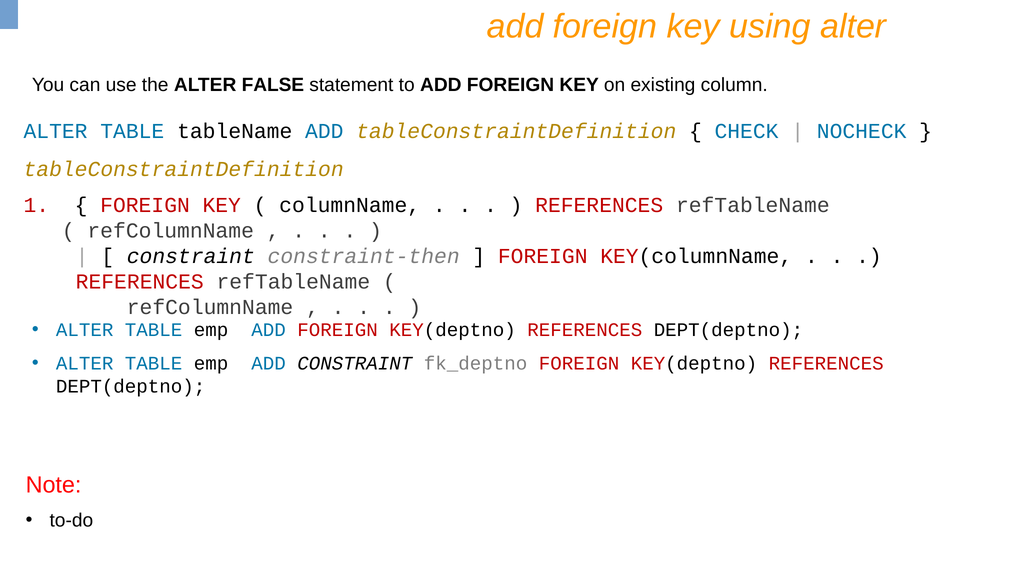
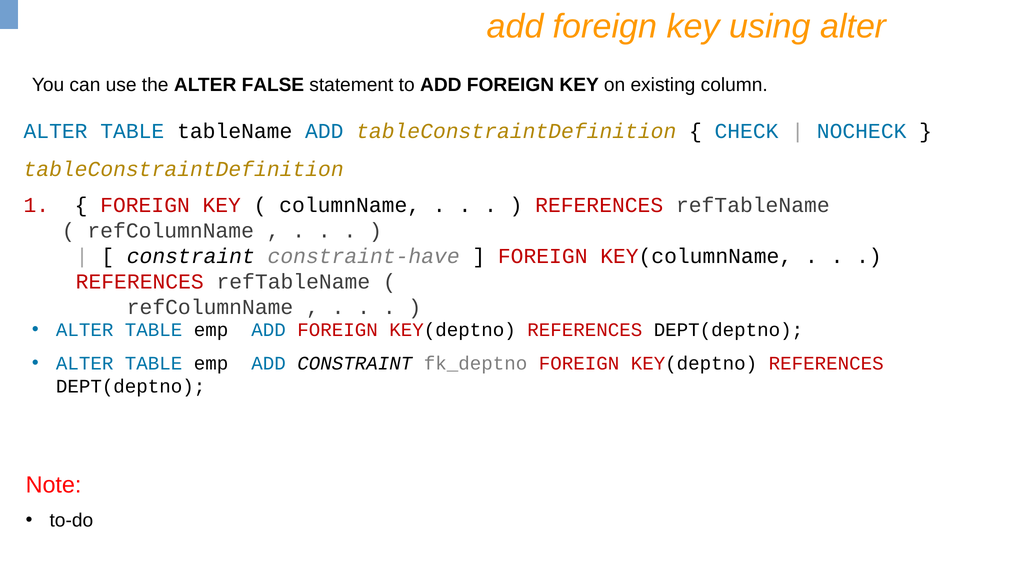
constraint-then: constraint-then -> constraint-have (364, 256)
